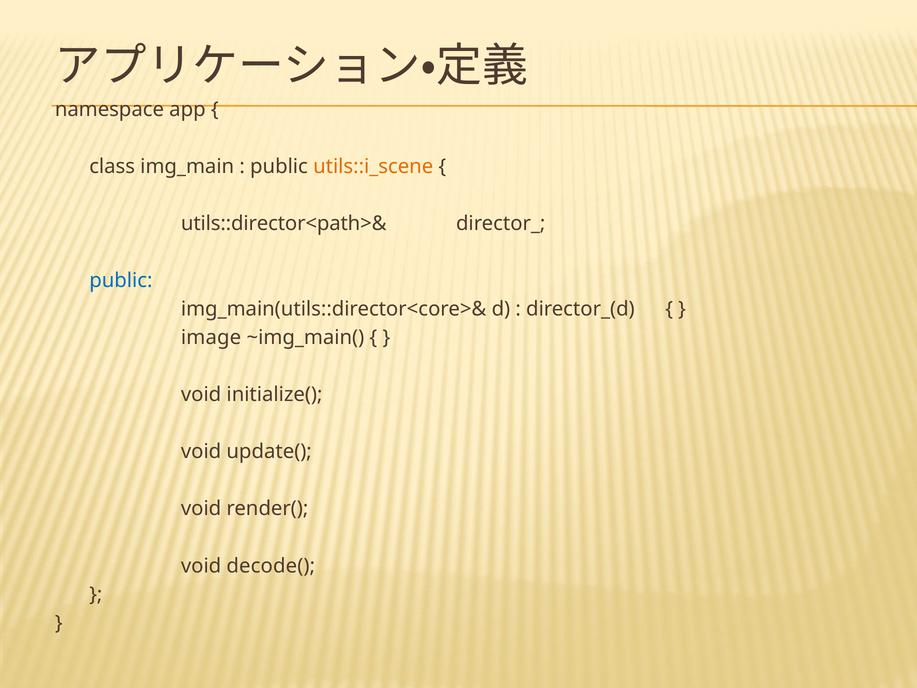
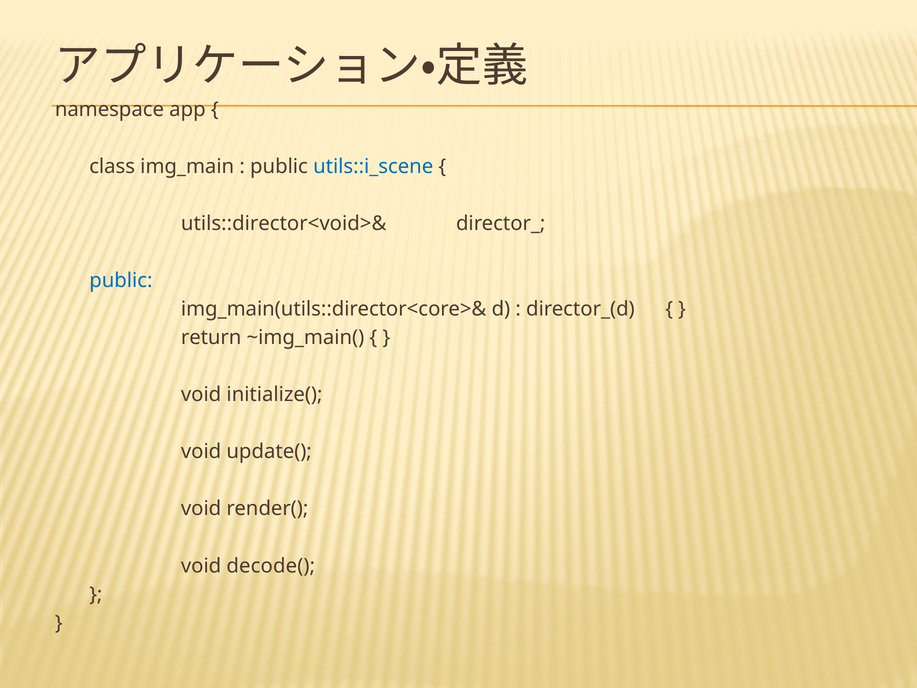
utils::i_scene colour: orange -> blue (373, 166)
utils::director<path>&: utils::director<path>& -> utils::director<void>& (284, 223)
image: image -> return (211, 337)
